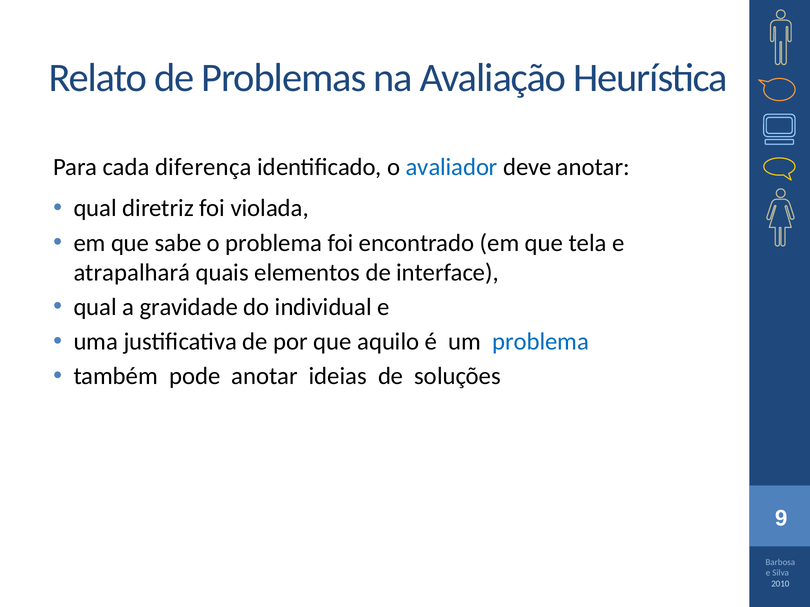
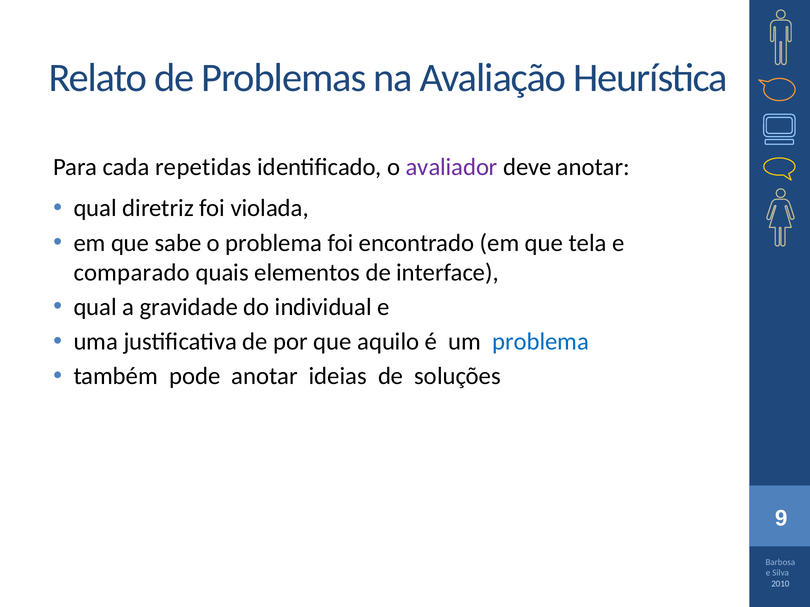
diferença: diferença -> repetidas (203, 167)
avaliador colour: blue -> purple (452, 167)
atrapalhará: atrapalhará -> comparado (132, 273)
